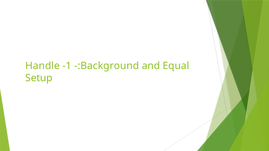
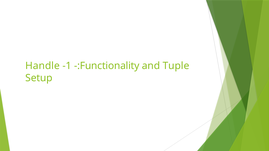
-:Background: -:Background -> -:Functionality (107, 66)
Equal: Equal -> Tuple (176, 66)
